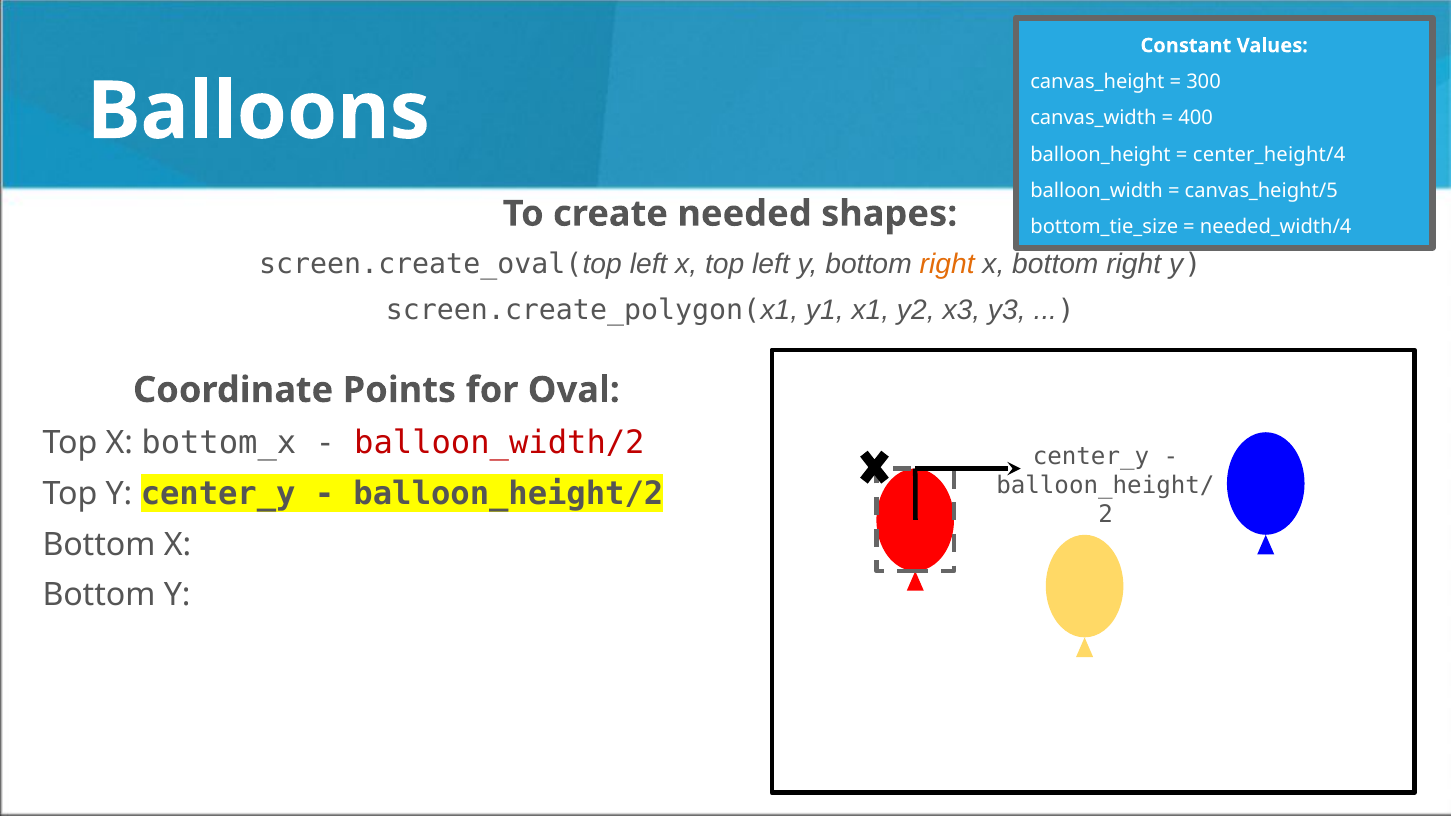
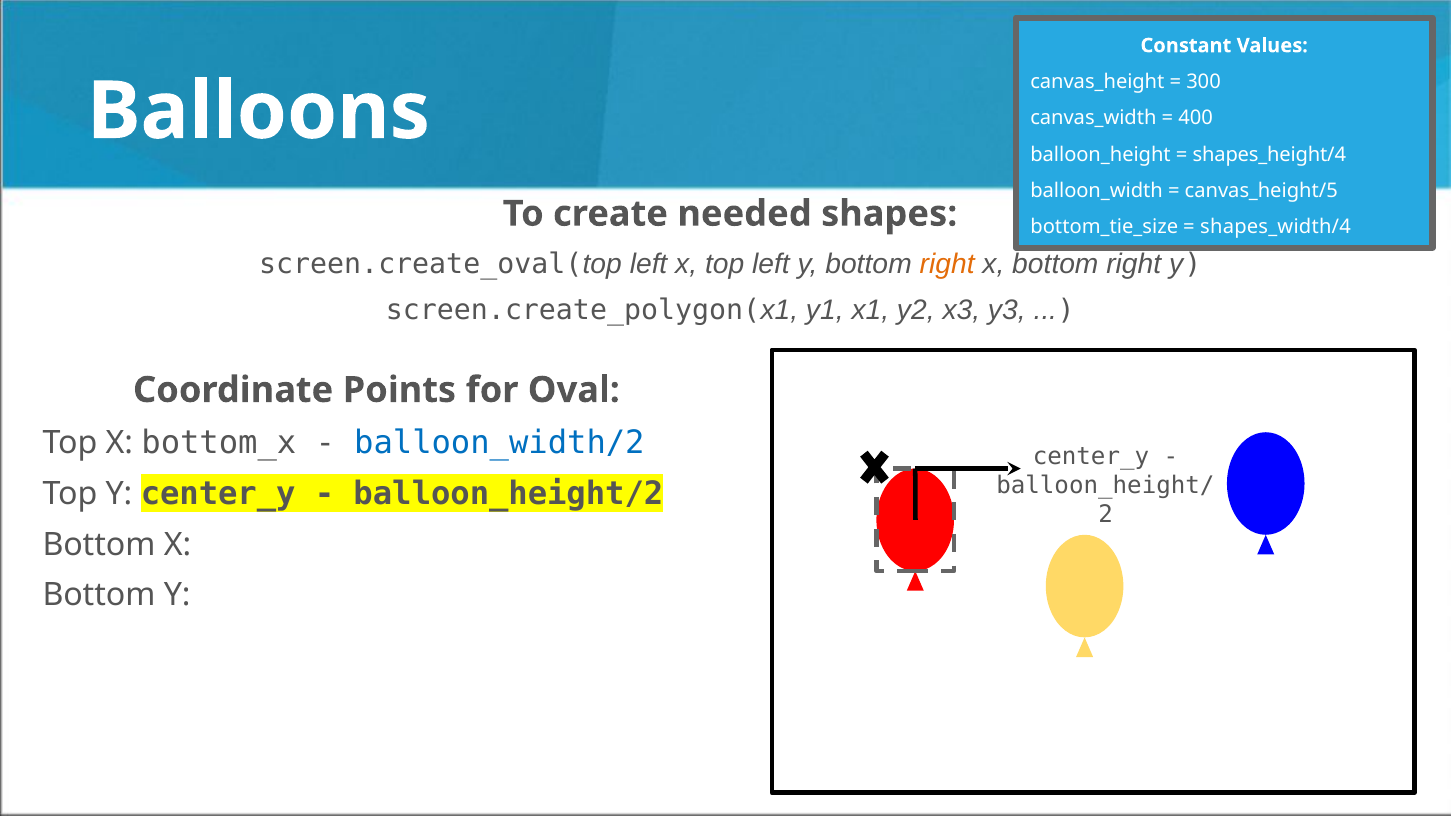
center_height/4: center_height/4 -> shapes_height/4 (1269, 155)
needed_width/4: needed_width/4 -> shapes_width/4 (1276, 227)
balloon_width/2 colour: red -> blue (499, 443)
